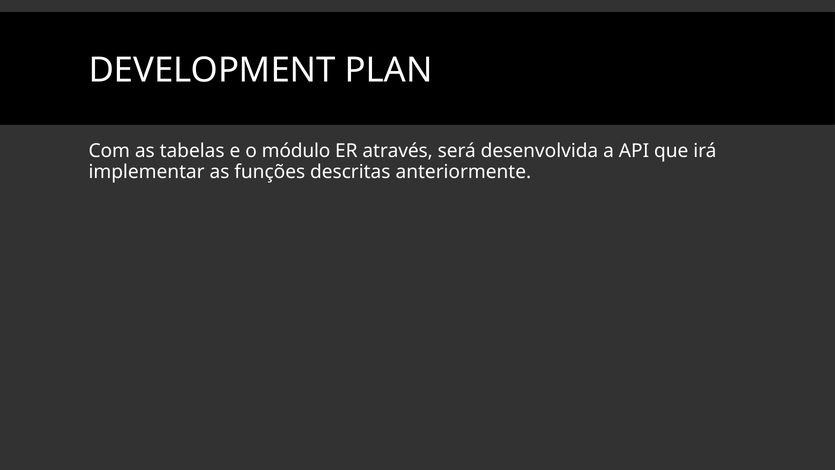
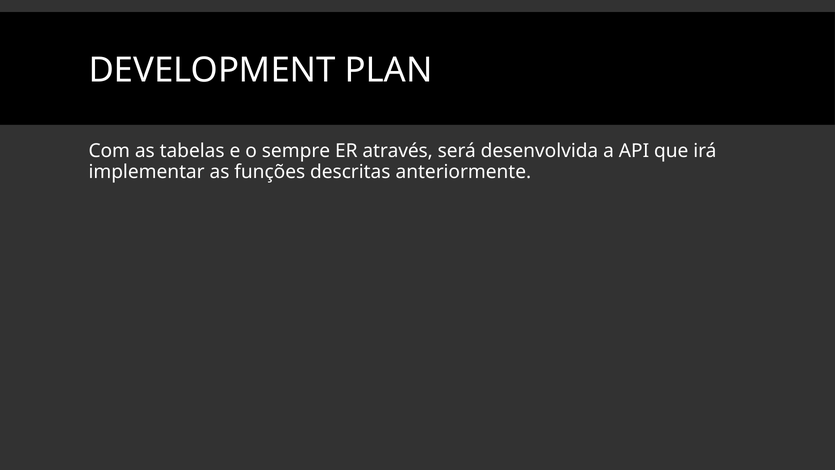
módulo: módulo -> sempre (296, 151)
